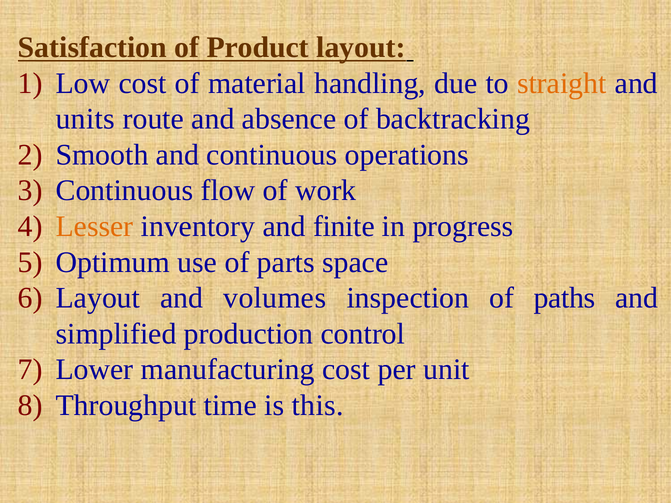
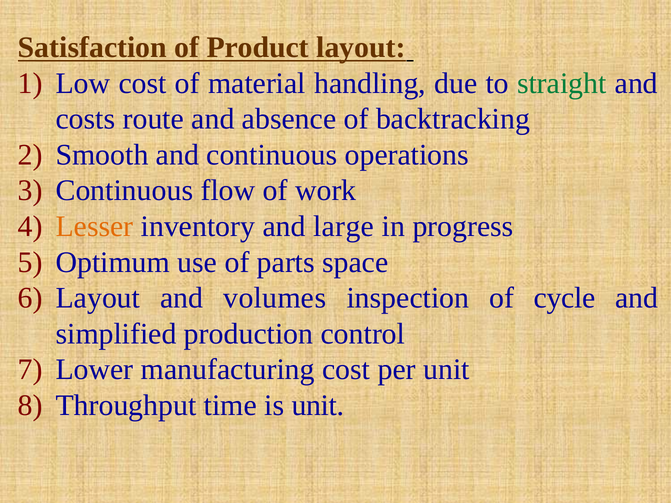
straight colour: orange -> green (562, 83)
units: units -> costs (85, 119)
finite: finite -> large (344, 227)
paths: paths -> cycle (565, 298)
is this: this -> unit (318, 406)
